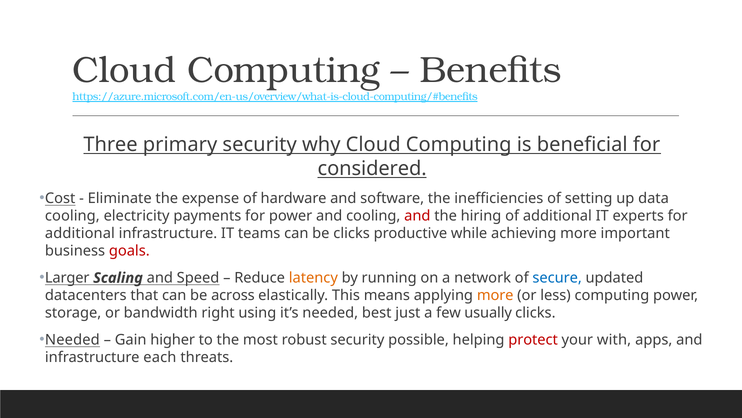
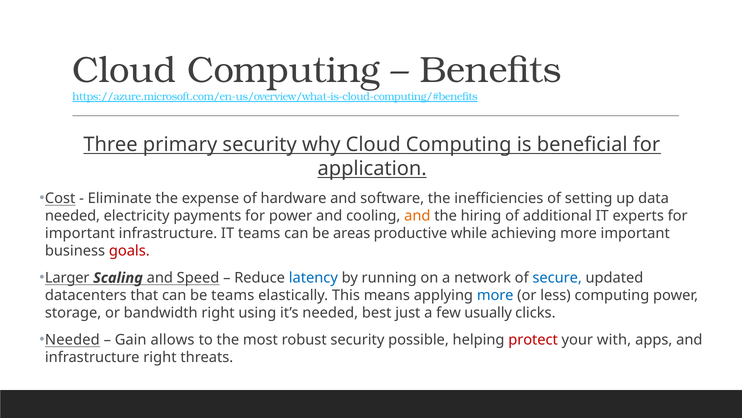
considered: considered -> application (372, 168)
cooling: cooling -> needed (72, 216)
and colour: red -> orange (417, 216)
additional: additional -> important (80, 233)
be clicks: clicks -> areas (352, 233)
latency colour: orange -> blue (313, 278)
be across: across -> teams (233, 295)
more colour: orange -> blue (495, 295)
higher: higher -> allows (173, 339)
infrastructure each: each -> right (160, 357)
